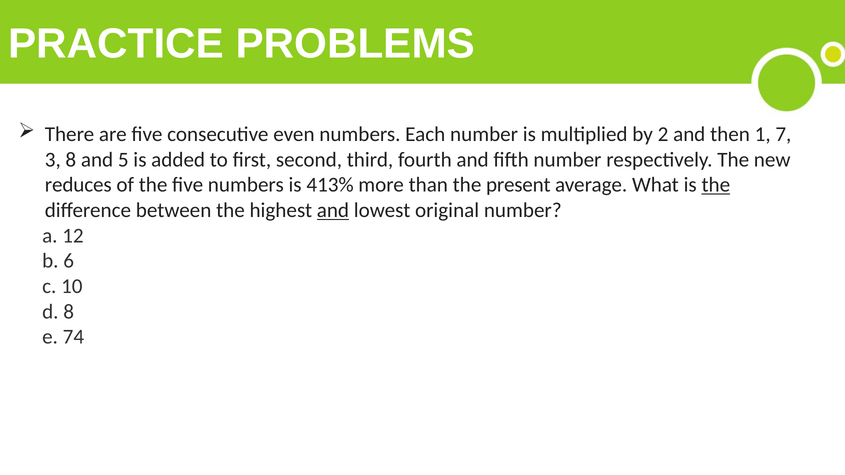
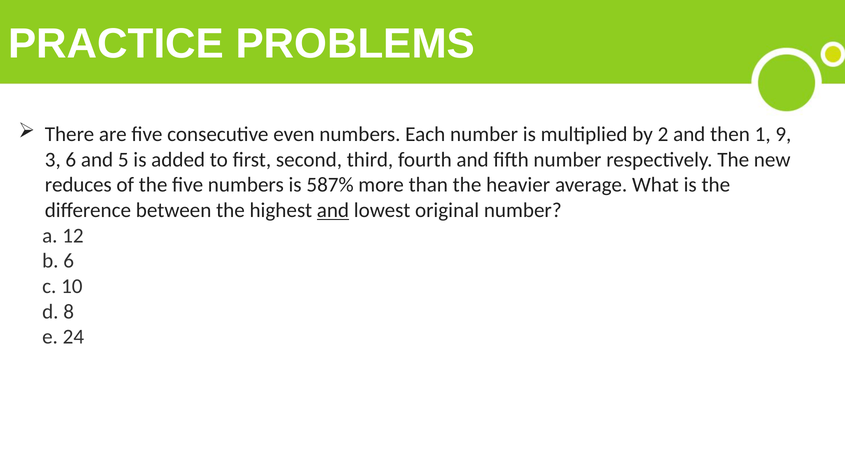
7: 7 -> 9 (783, 134)
3 8: 8 -> 6 (71, 160)
413%: 413% -> 587% (330, 185)
present: present -> heavier (518, 185)
the underline: present -> none (716, 185)
74: 74 -> 24 (73, 337)
